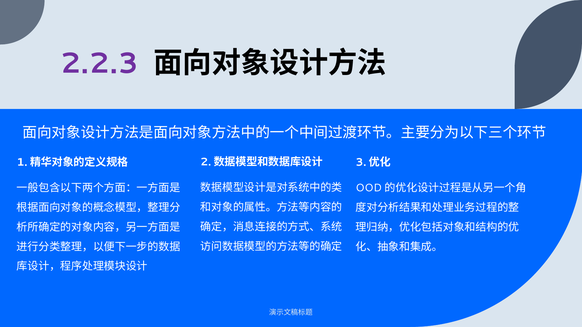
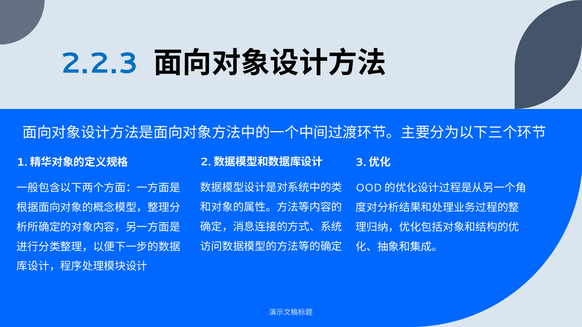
2.2.3 colour: purple -> blue (99, 63)
